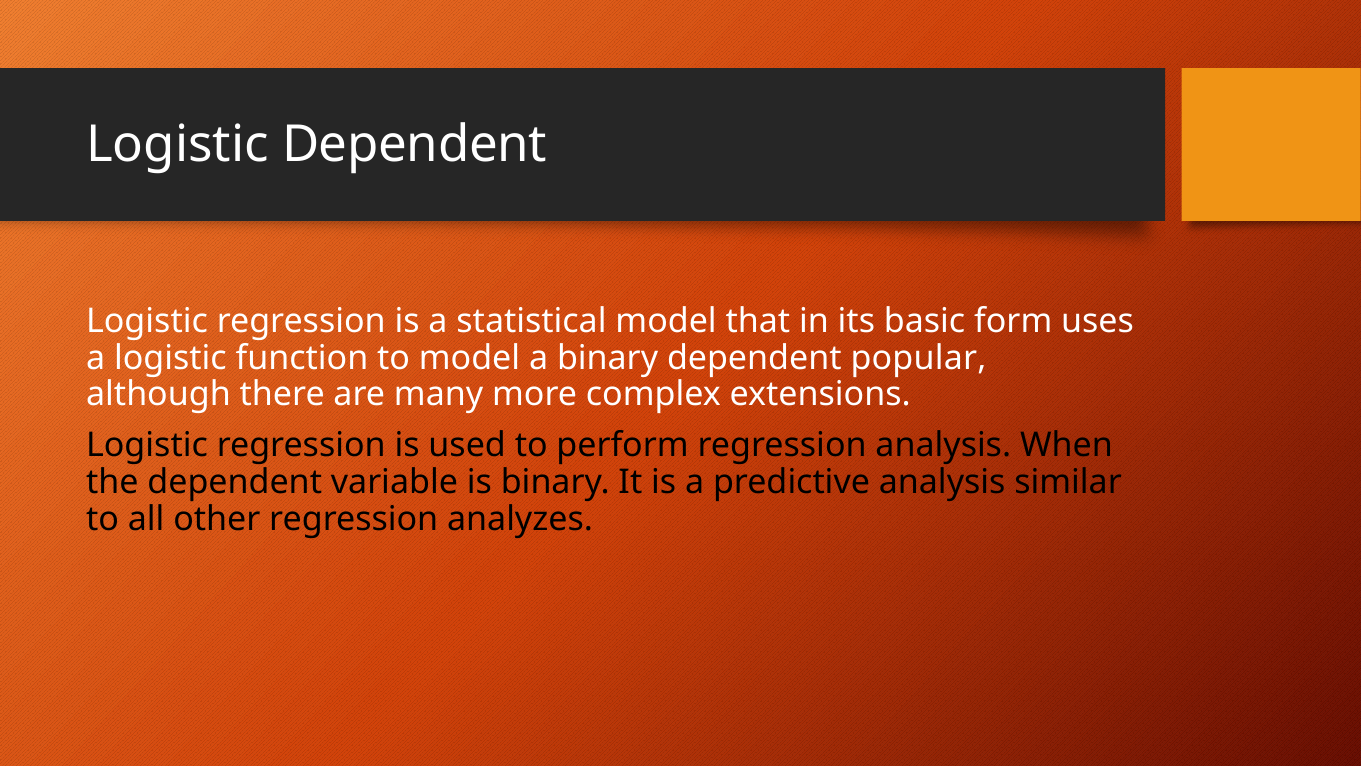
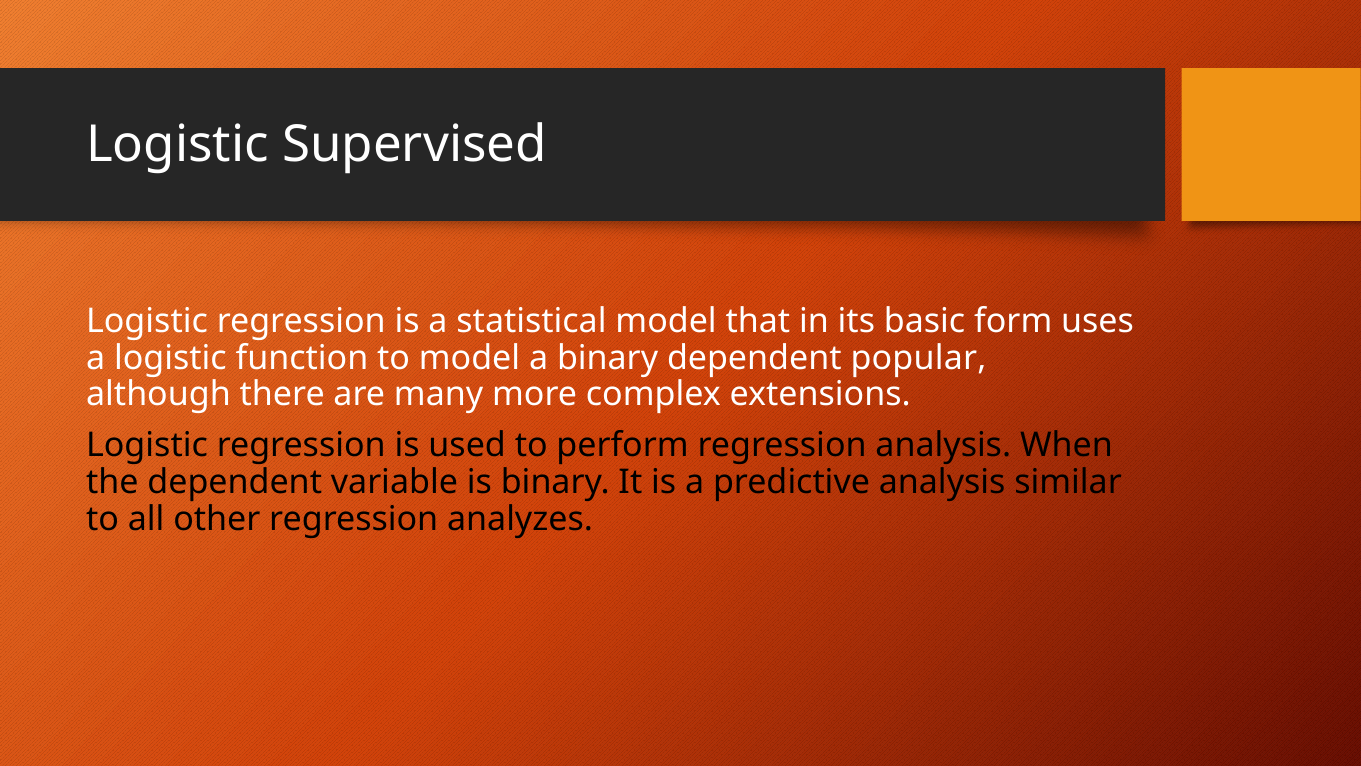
Logistic Dependent: Dependent -> Supervised (415, 144)
